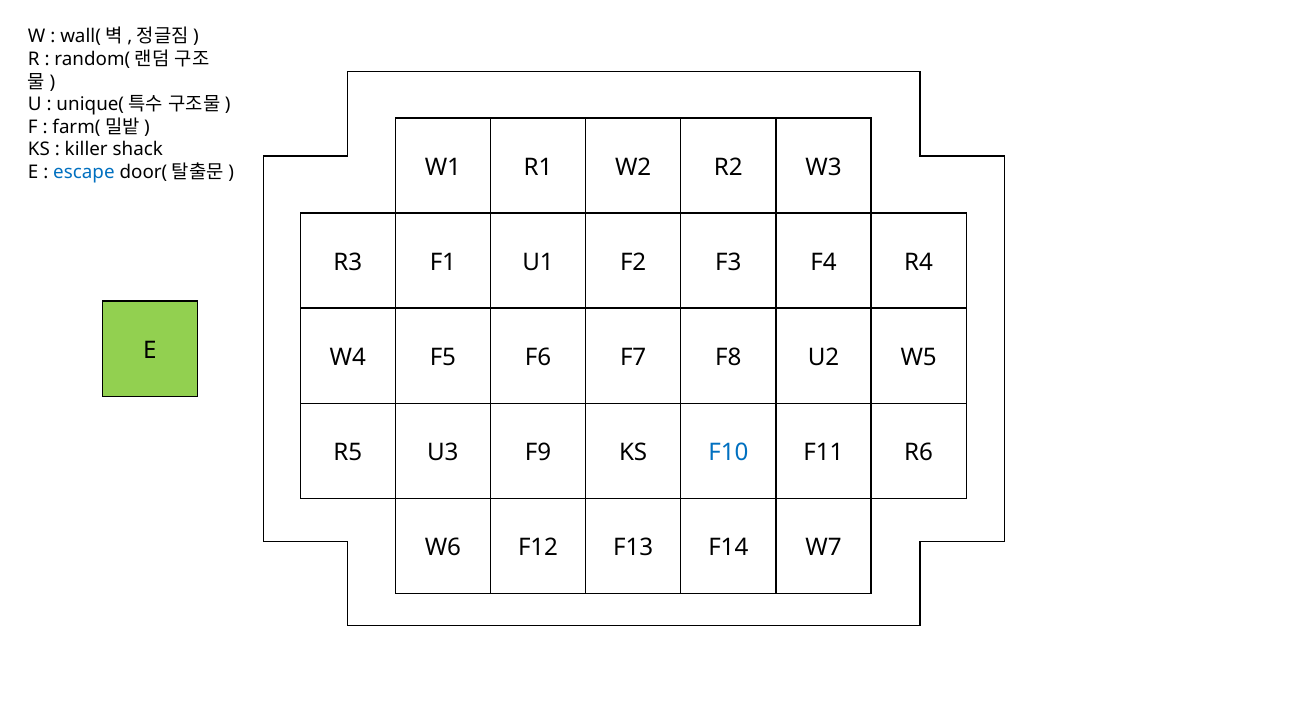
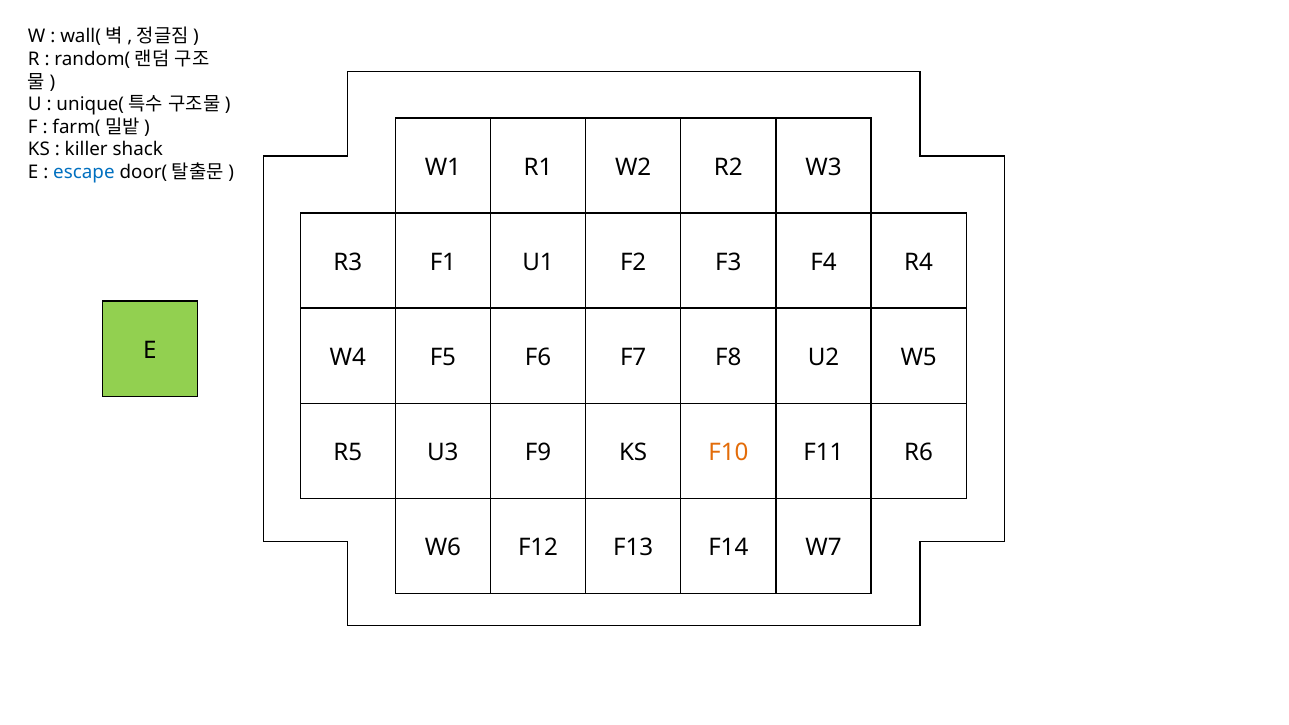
F10 colour: blue -> orange (728, 453)
